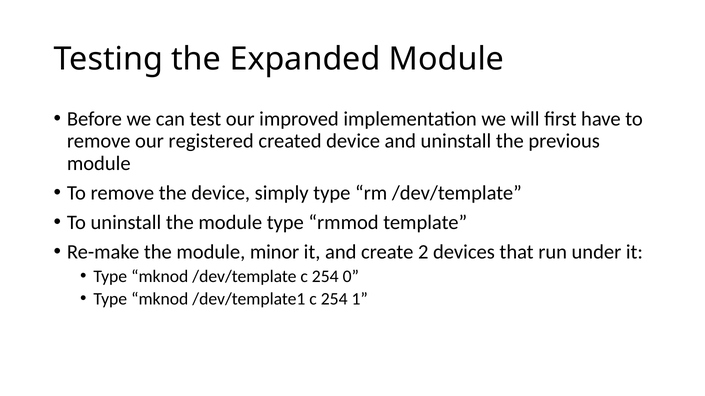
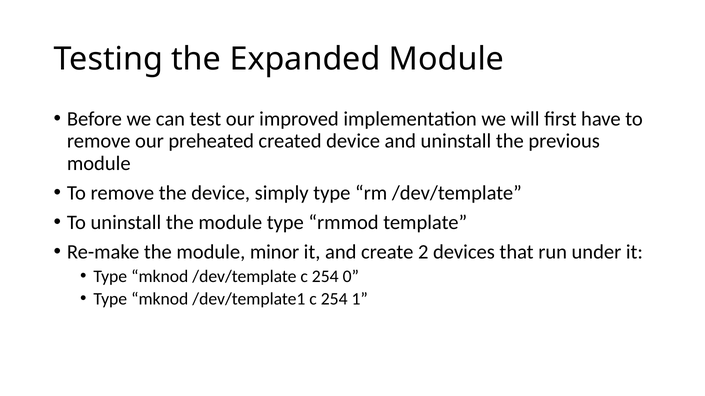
registered: registered -> preheated (211, 141)
